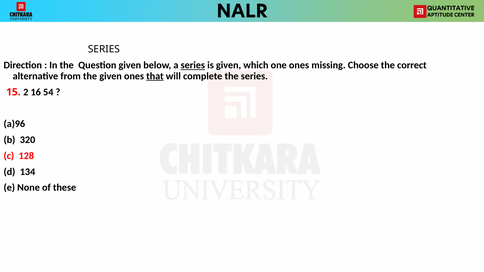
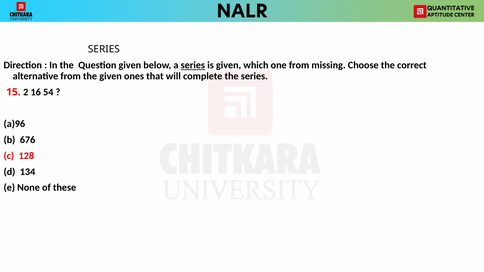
one ones: ones -> from (299, 65)
that underline: present -> none (155, 76)
320: 320 -> 676 (28, 140)
